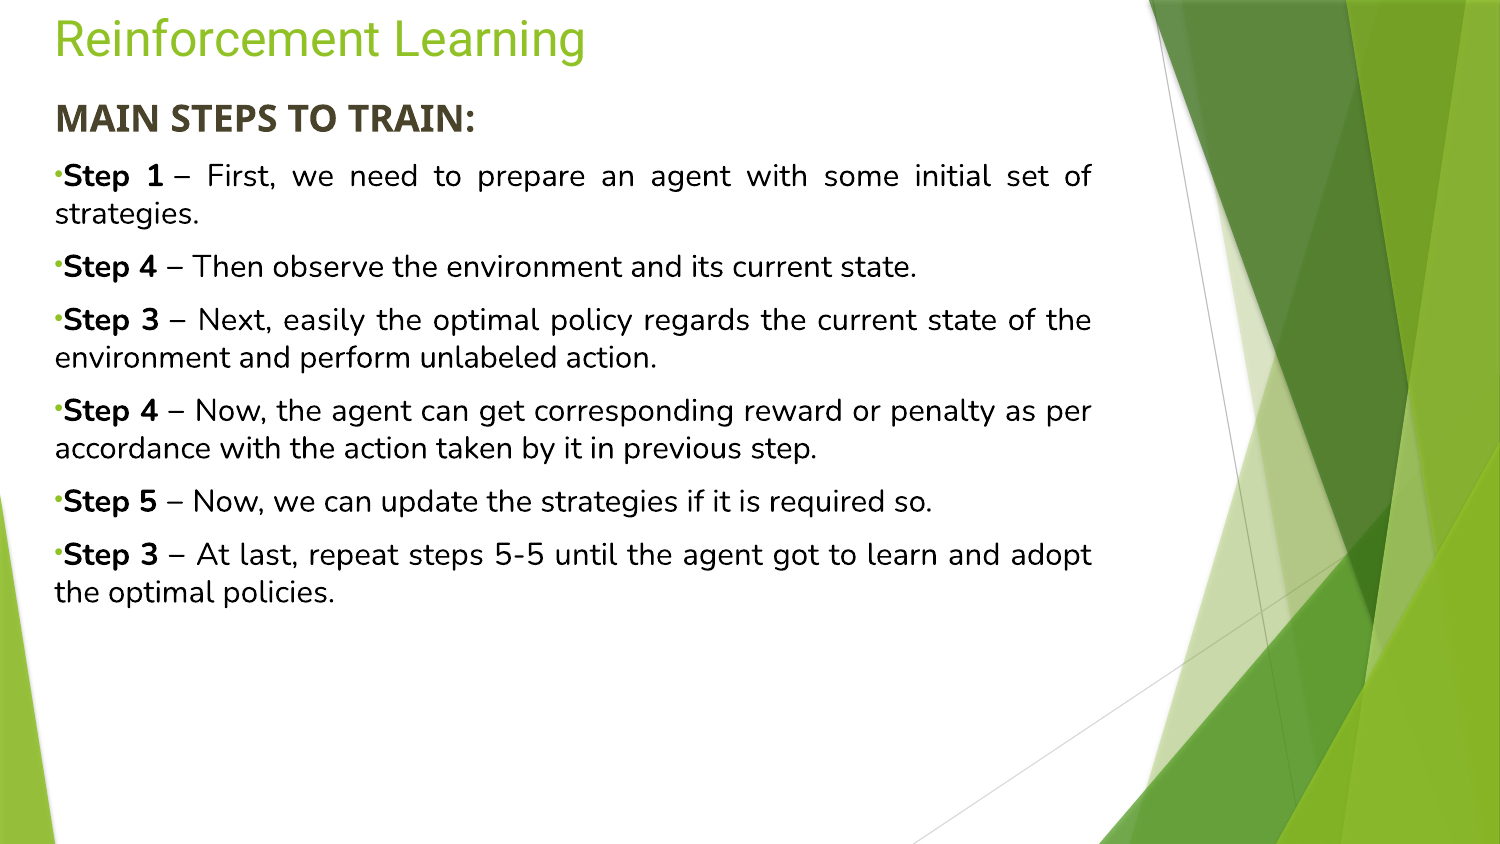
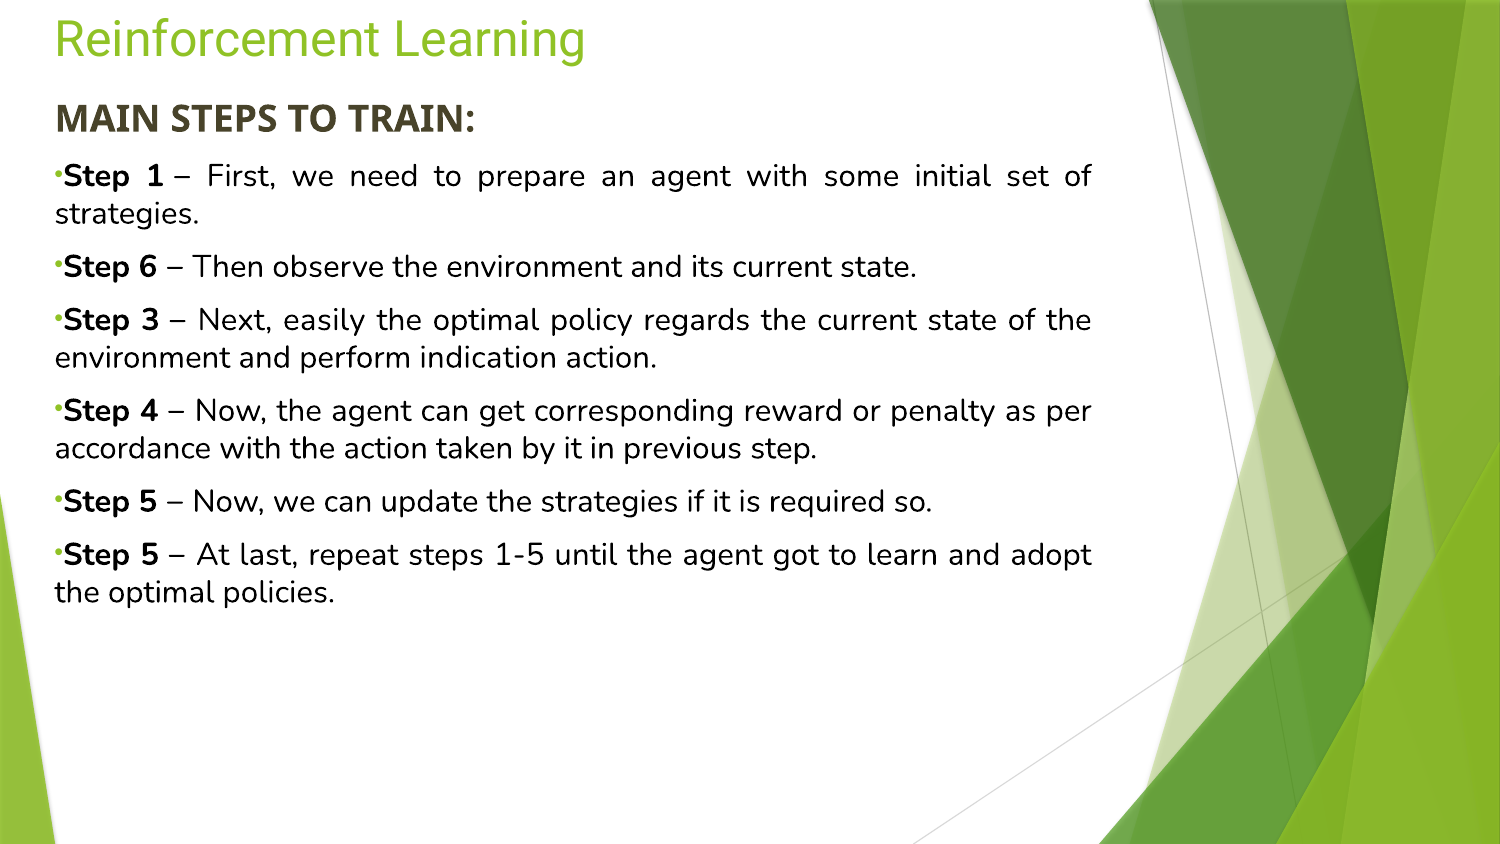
4: 4 -> 6 (148, 266)
unlabeled: unlabeled -> indication (488, 357)
3: 3 -> 5 (150, 554)
5-5: 5-5 -> 1-5 (519, 554)
